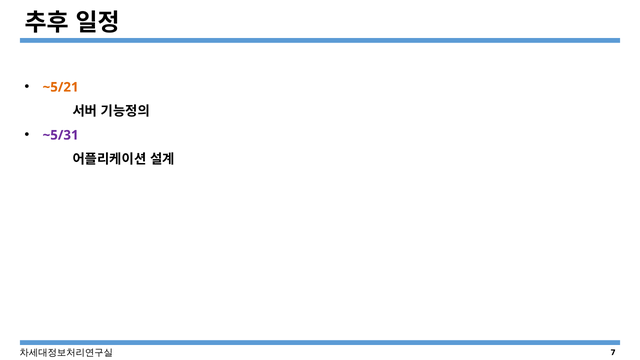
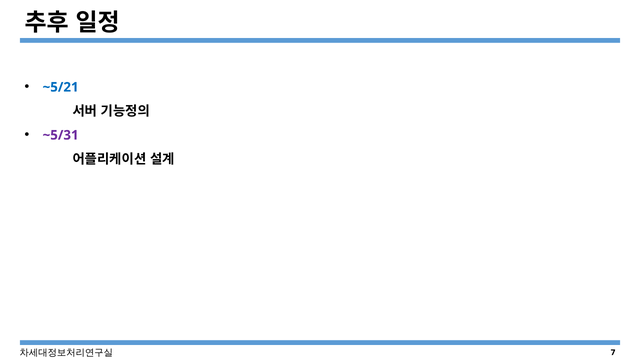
~5/21 colour: orange -> blue (61, 87)
